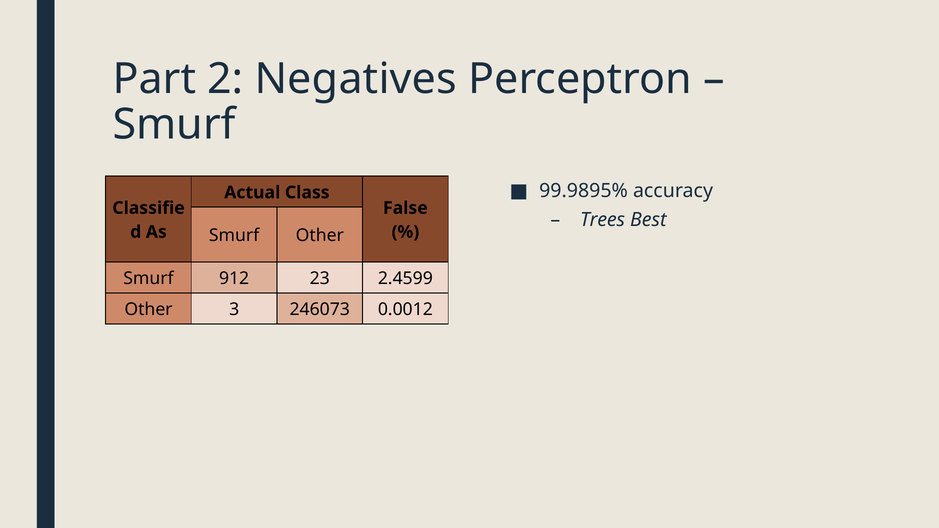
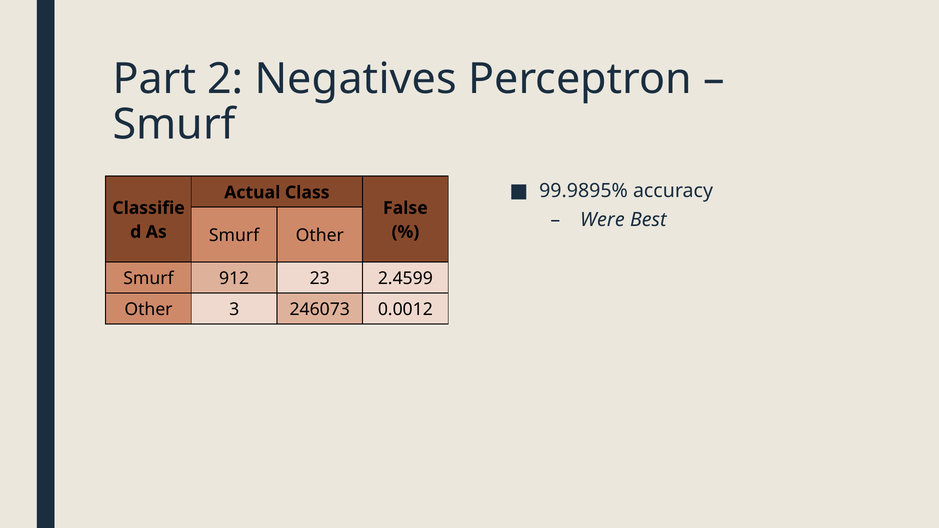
Trees: Trees -> Were (602, 220)
